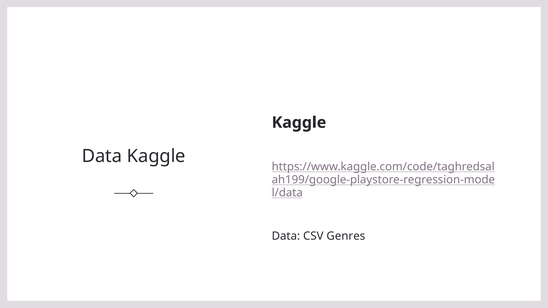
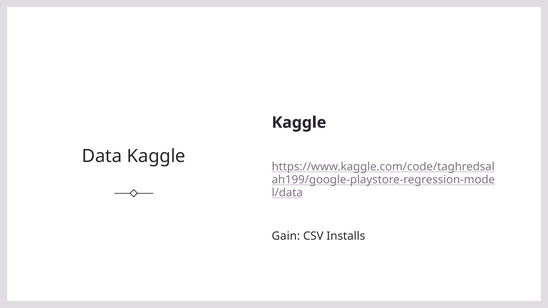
Data: Data -> Gain (286, 236)
Genres: Genres -> Installs (346, 236)
